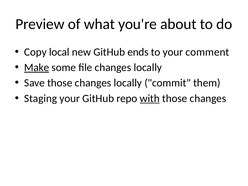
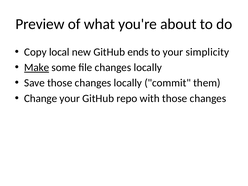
comment: comment -> simplicity (207, 52)
Staging: Staging -> Change (41, 98)
with underline: present -> none (150, 98)
